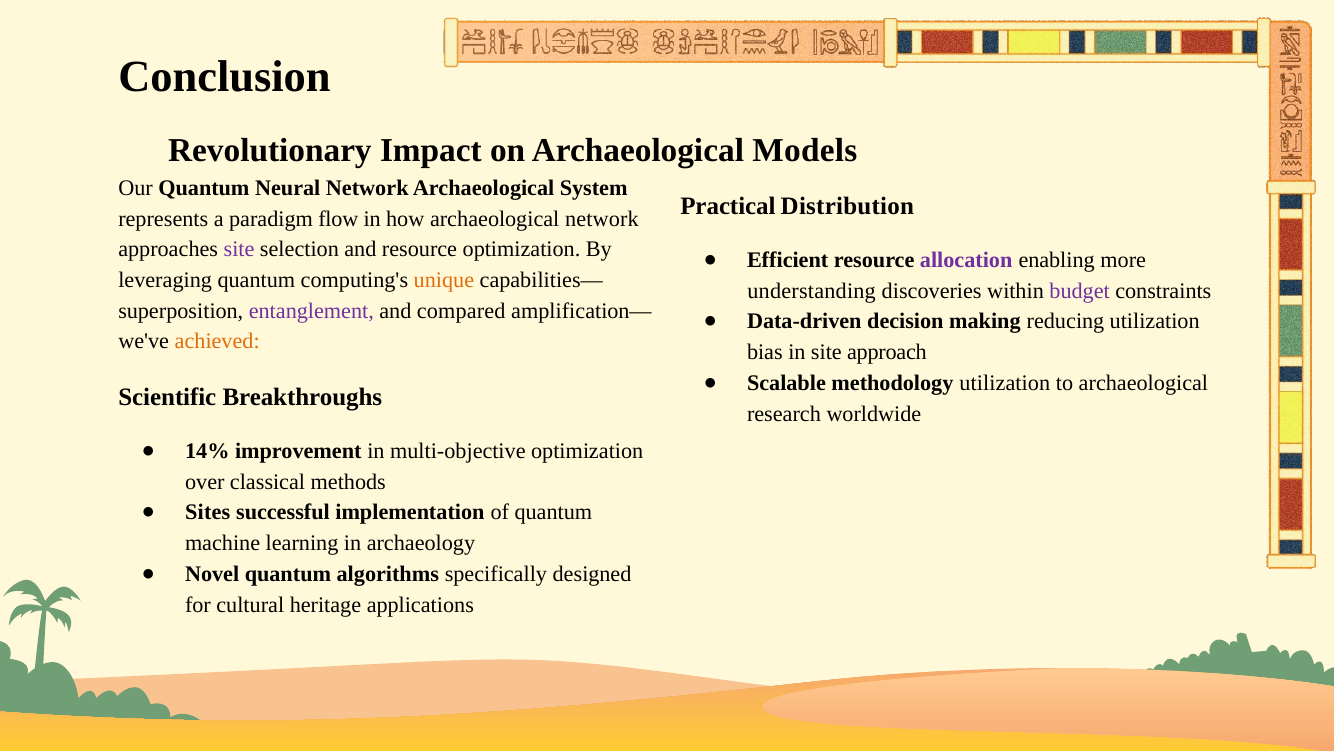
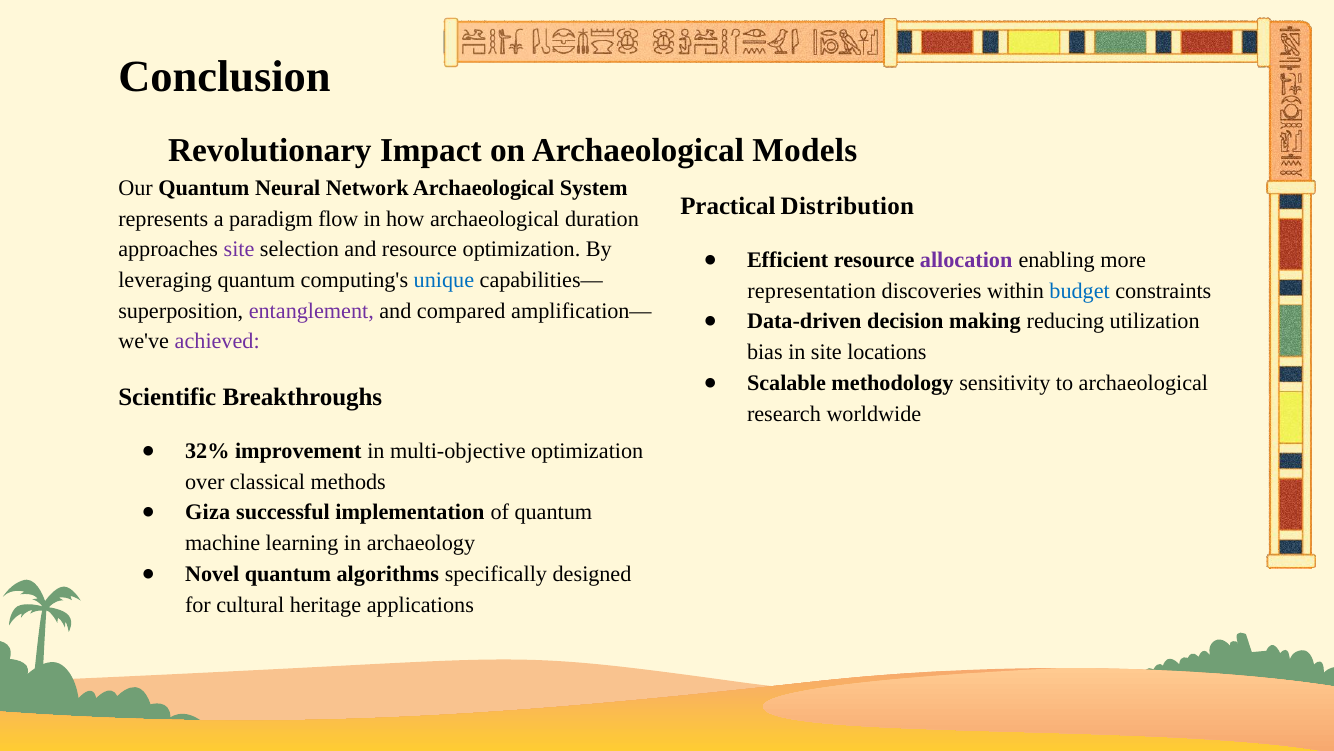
archaeological network: network -> duration (602, 219)
unique colour: orange -> blue (444, 280)
understanding: understanding -> representation (812, 291)
budget colour: purple -> blue (1080, 291)
achieved colour: orange -> purple (217, 341)
approach: approach -> locations (887, 352)
methodology utilization: utilization -> sensitivity (1005, 383)
14%: 14% -> 32% (207, 451)
Sites: Sites -> Giza (208, 512)
